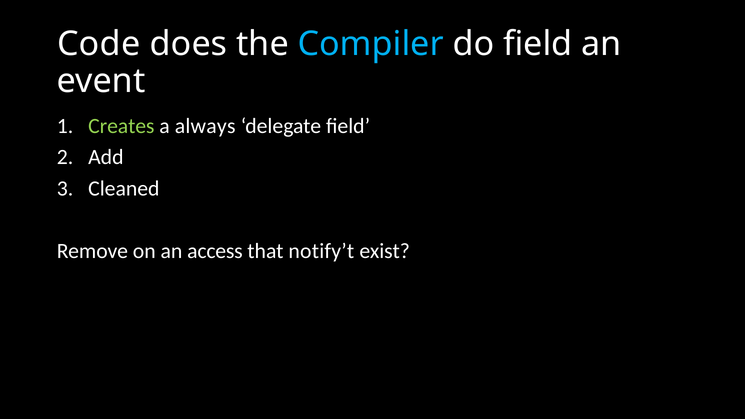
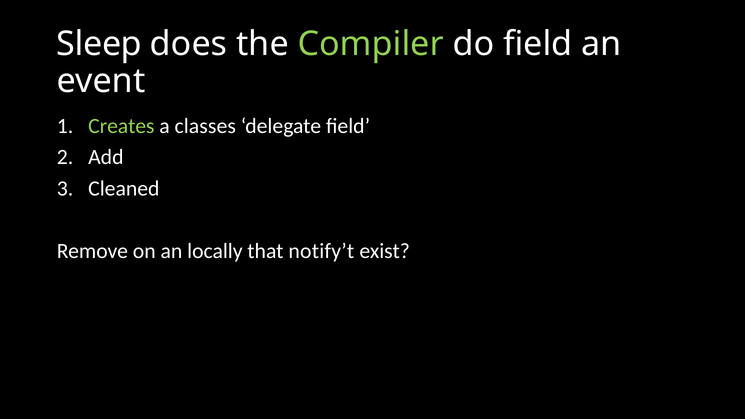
Code: Code -> Sleep (99, 44)
Compiler colour: light blue -> light green (371, 44)
always: always -> classes (205, 126)
access: access -> locally (215, 251)
